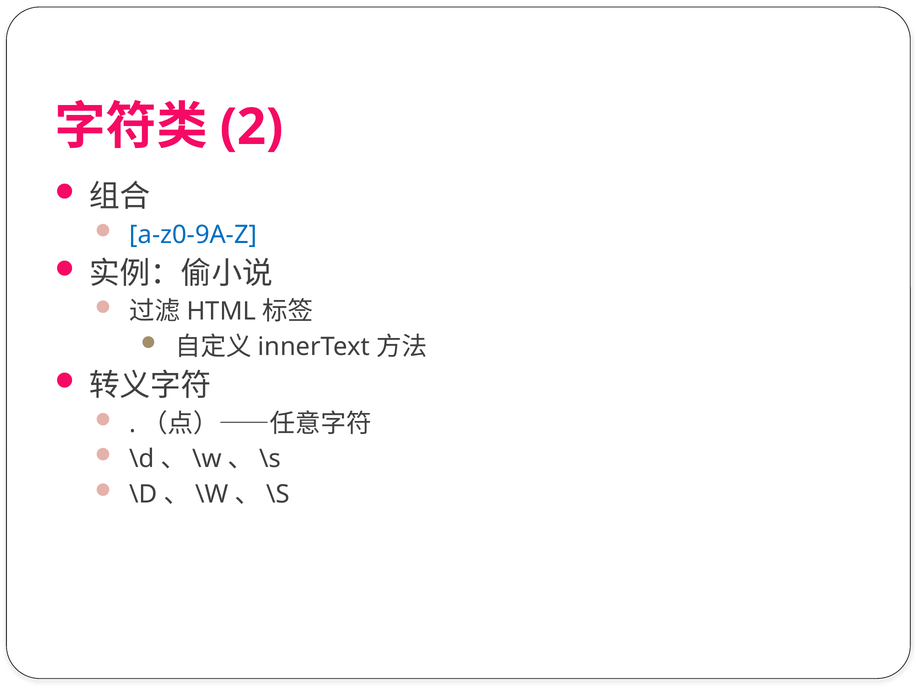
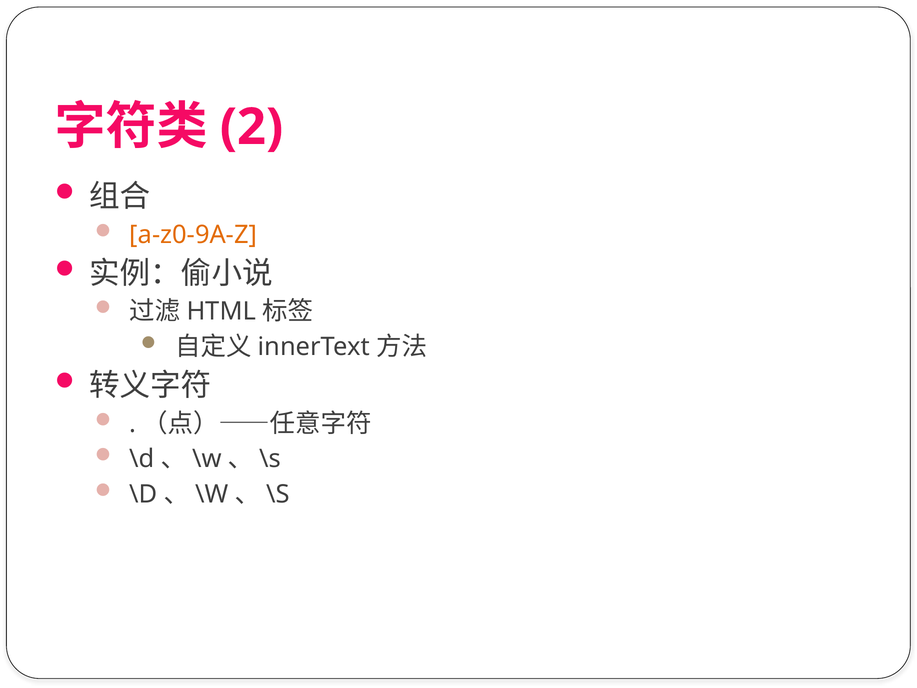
a-z0-9A-Z colour: blue -> orange (193, 235)
